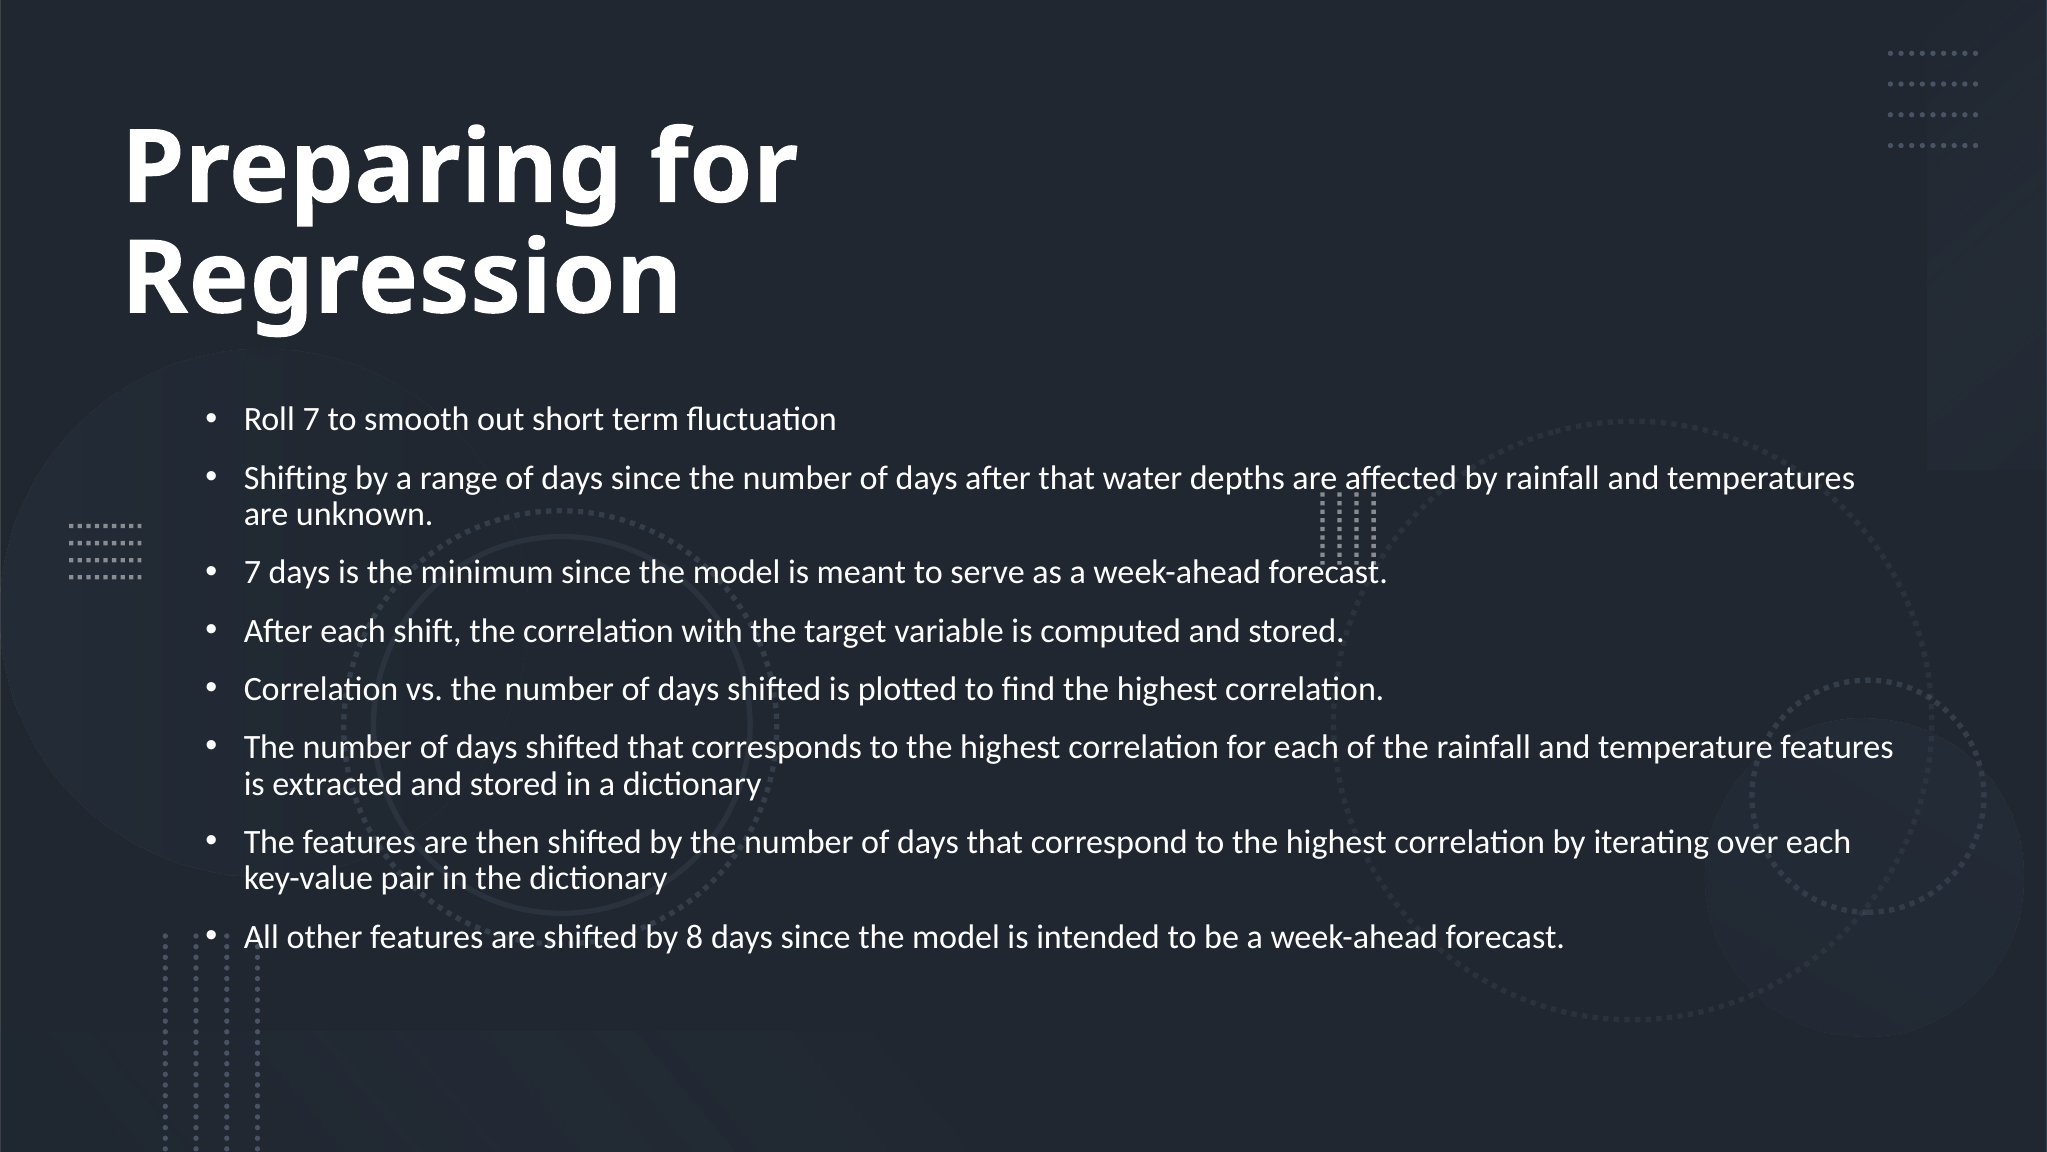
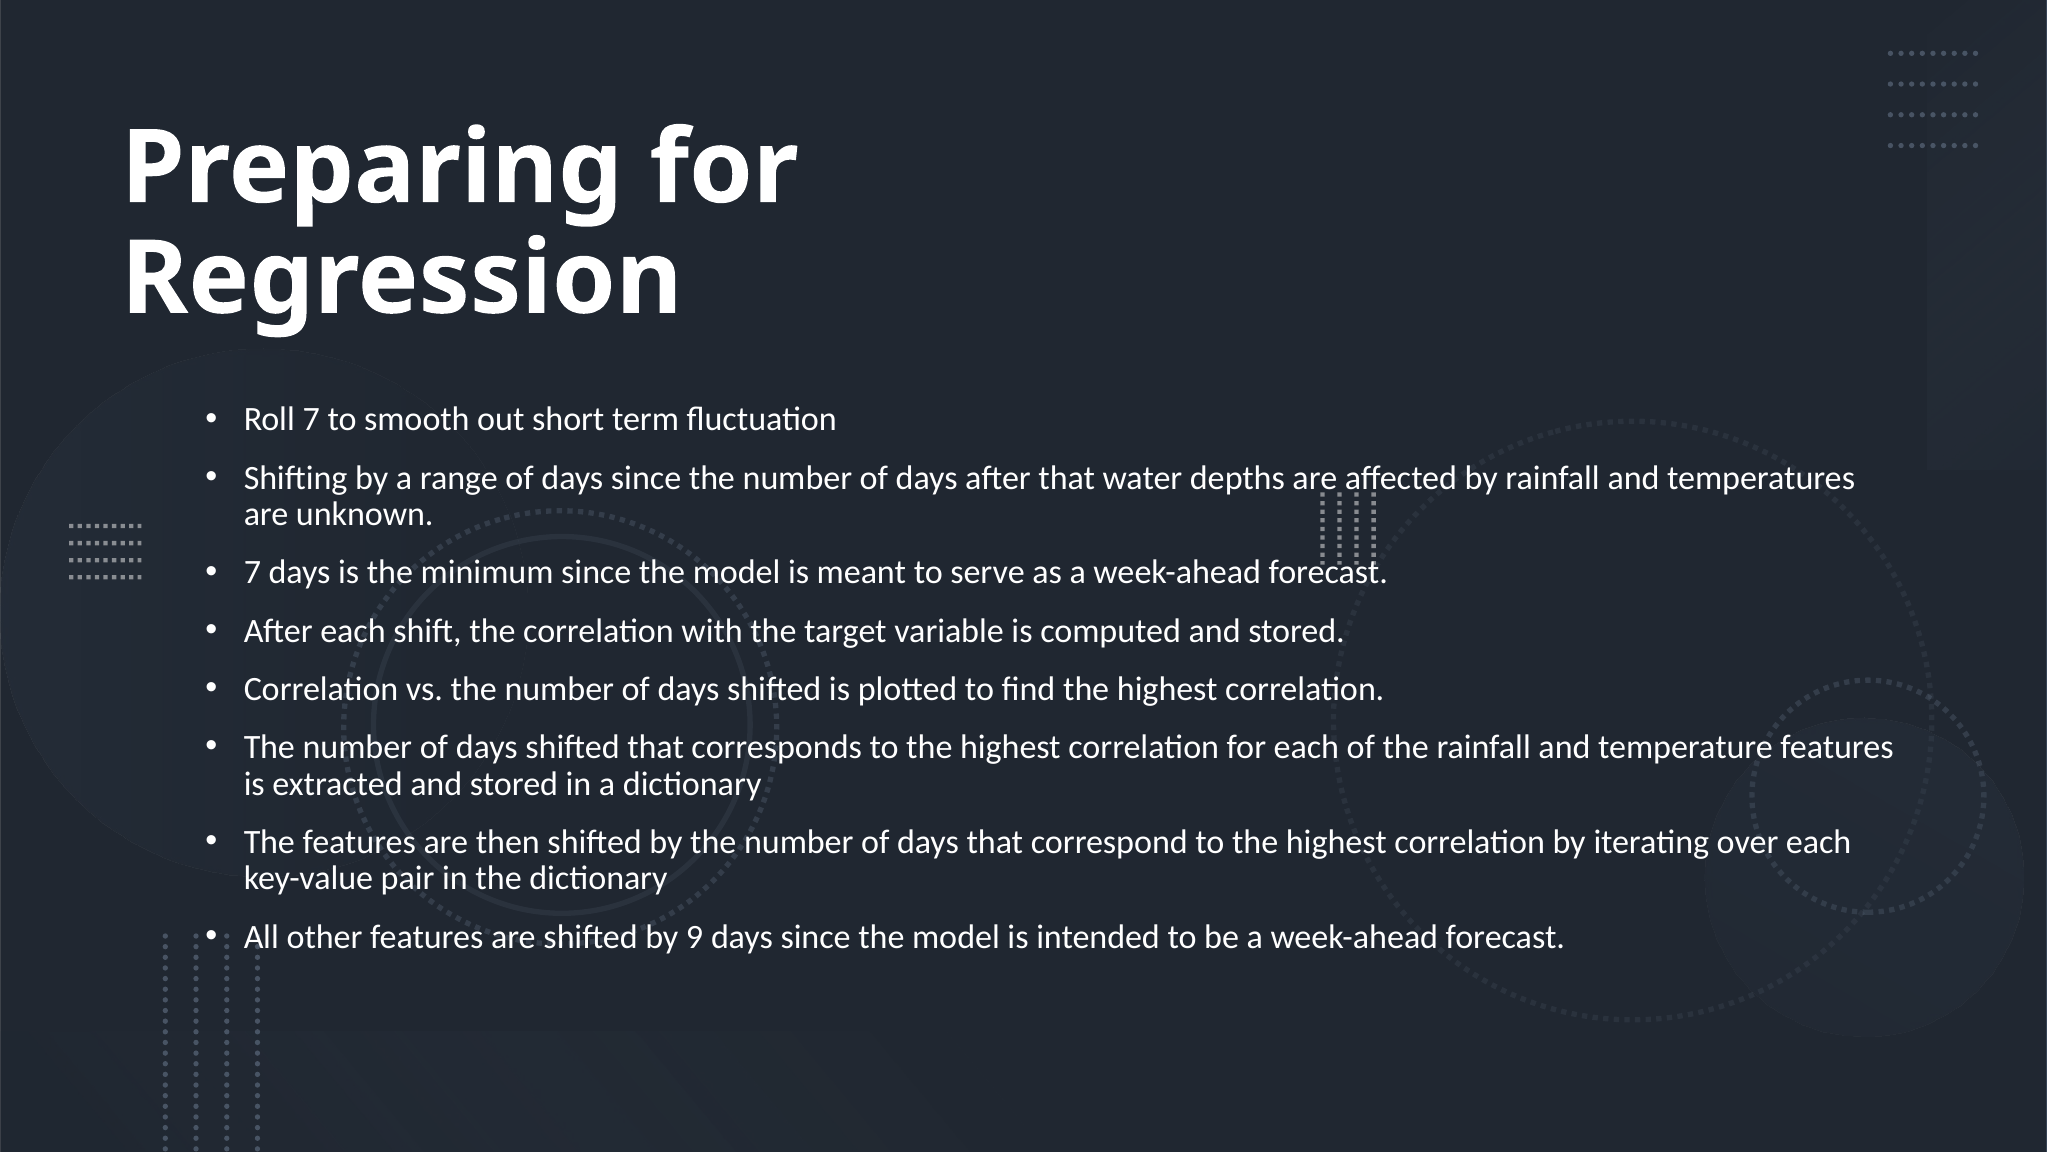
8: 8 -> 9 (695, 936)
